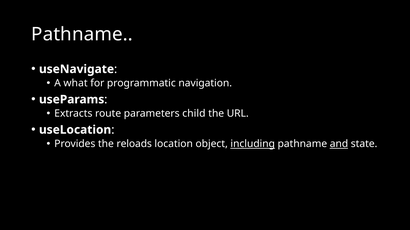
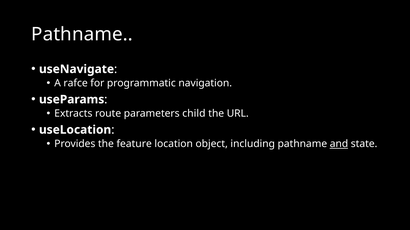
what: what -> rafce (76, 83)
reloads: reloads -> feature (134, 144)
including underline: present -> none (253, 144)
